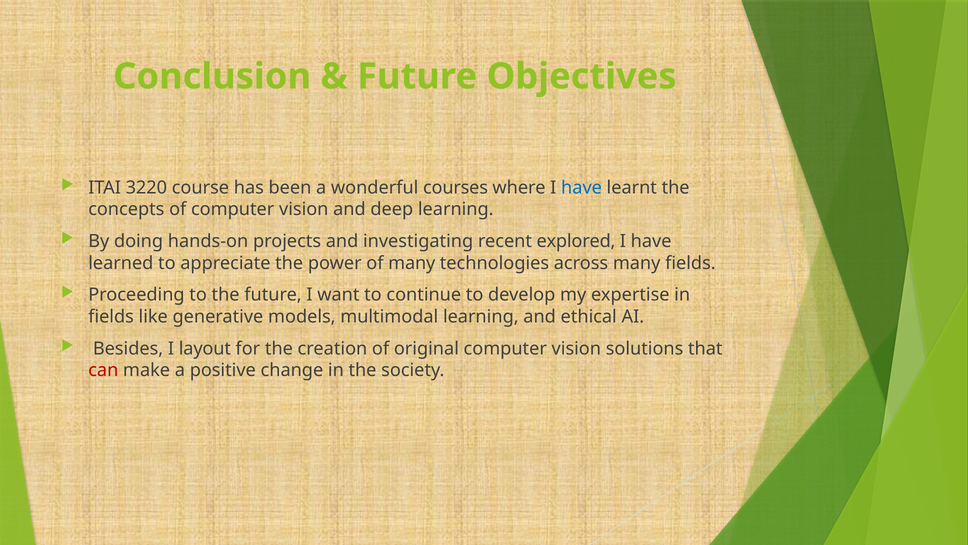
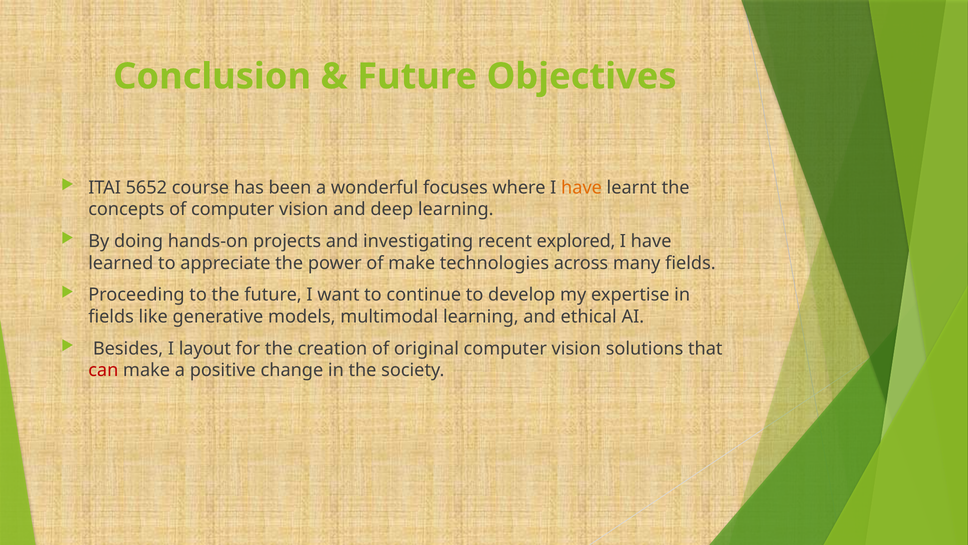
3220: 3220 -> 5652 (146, 187)
courses: courses -> focuses (455, 187)
have colour: blue -> orange (582, 187)
of many: many -> make (412, 263)
